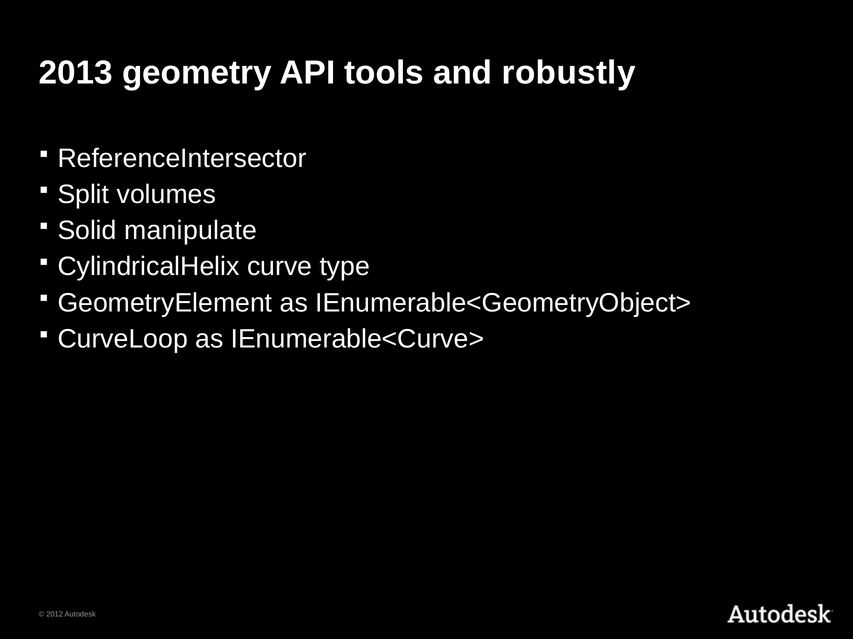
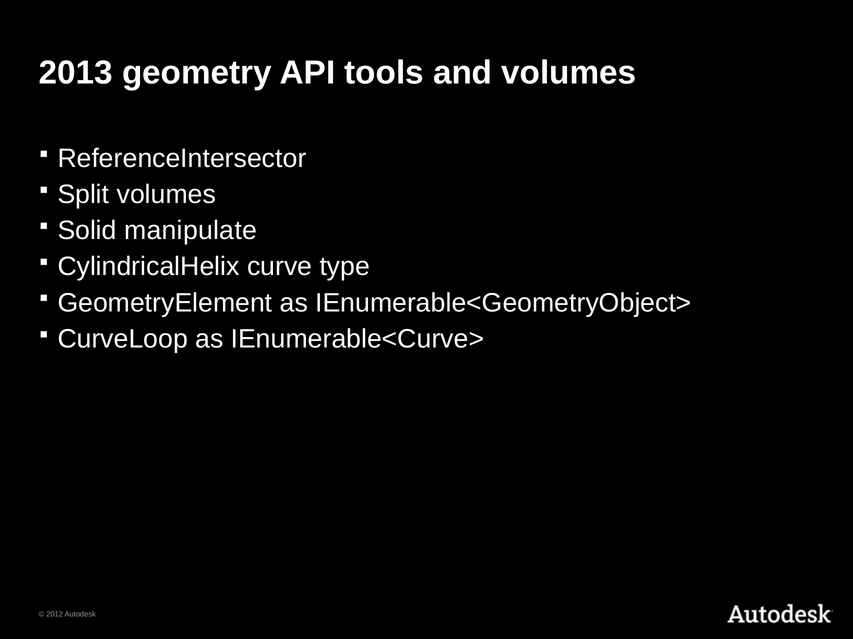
and robustly: robustly -> volumes (569, 73)
